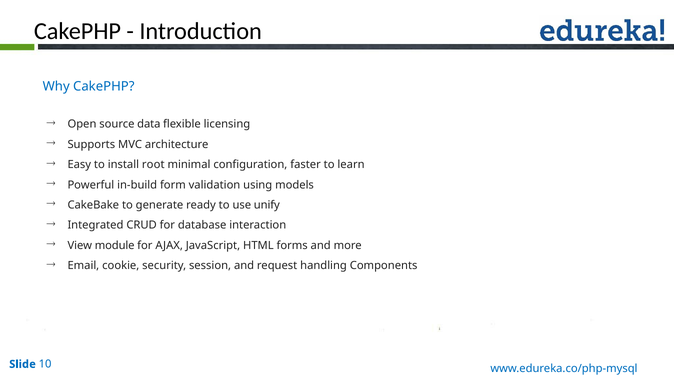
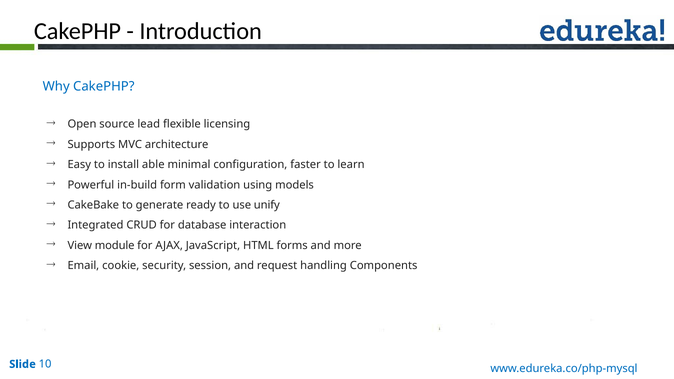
data: data -> lead (149, 124)
root: root -> able (153, 165)
